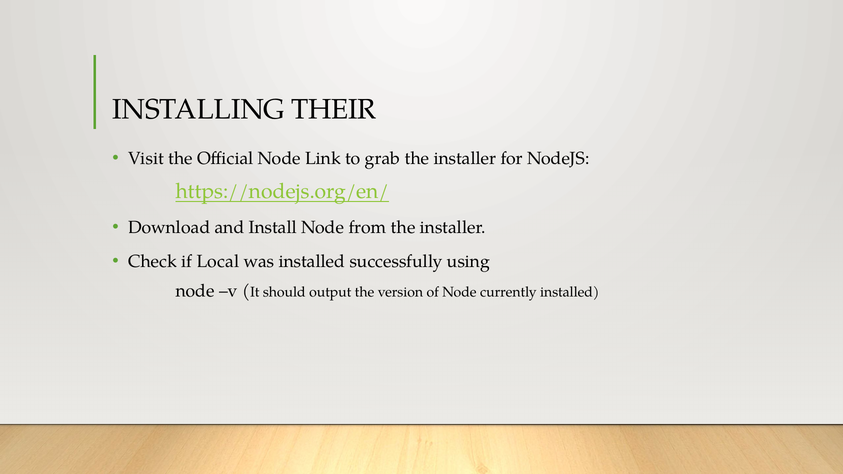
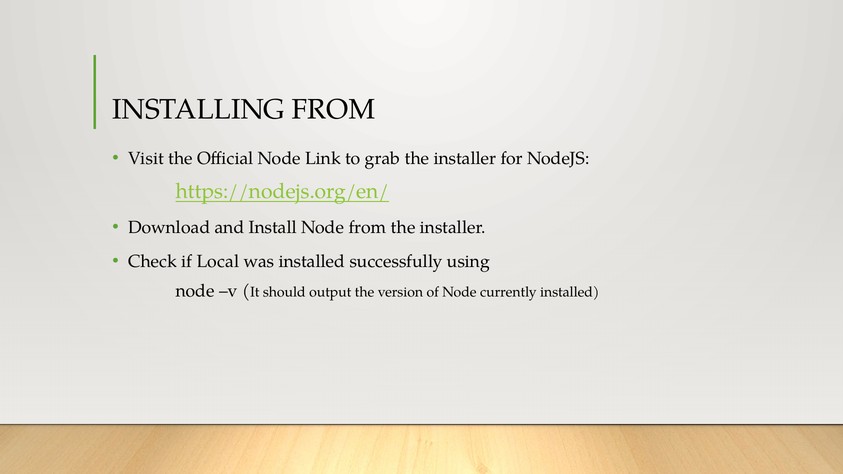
INSTALLING THEIR: THEIR -> FROM (333, 110)
